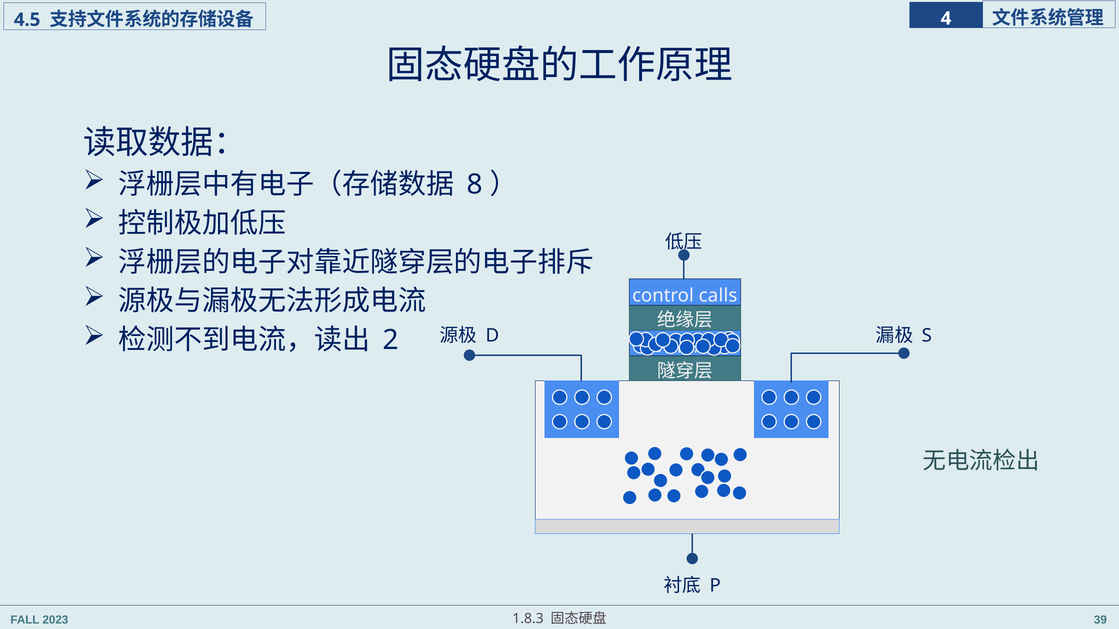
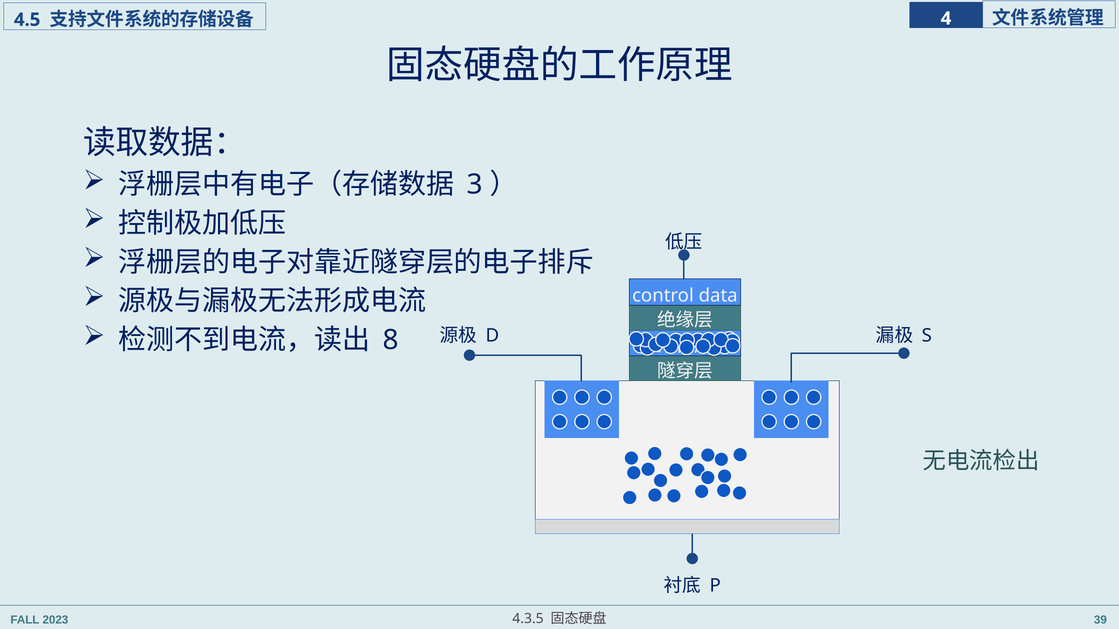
8: 8 -> 3 (475, 185)
calls: calls -> data (718, 296)
2: 2 -> 8 (391, 340)
1.8.3: 1.8.3 -> 4.3.5 (528, 619)
